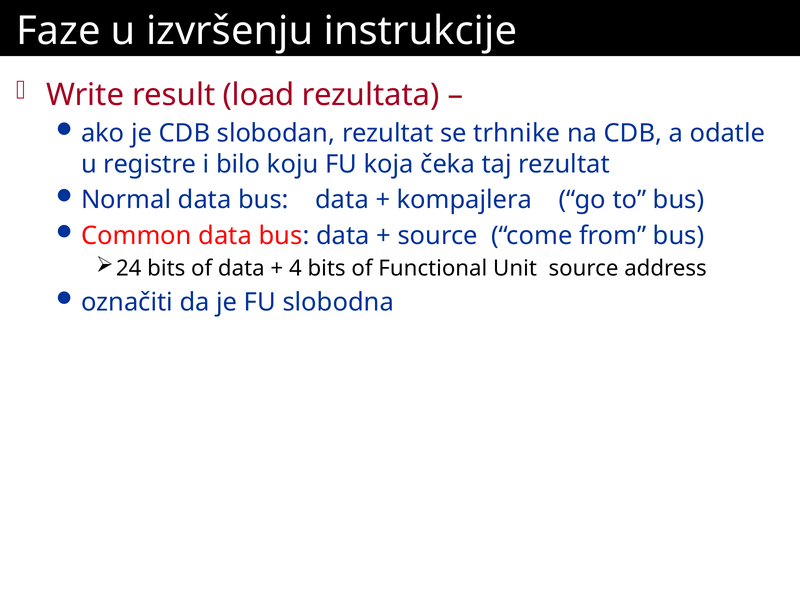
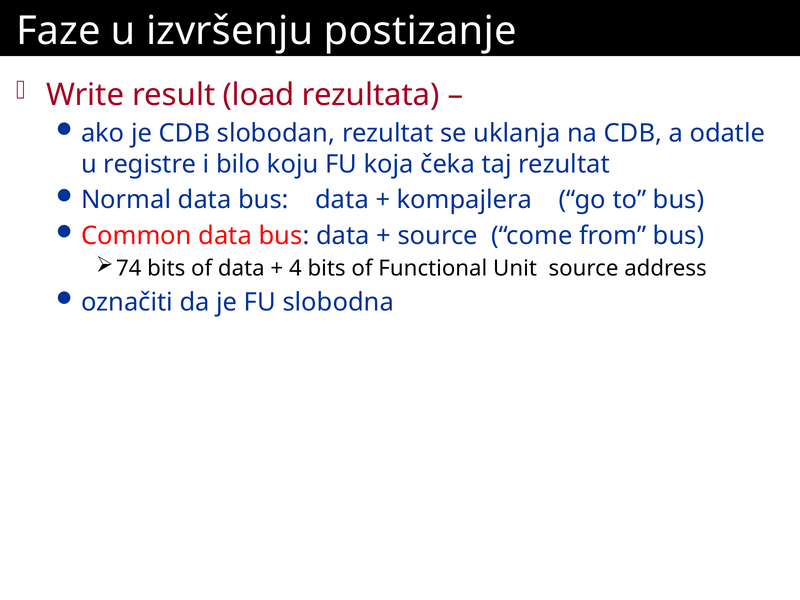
instrukcije: instrukcije -> postizanje (420, 31)
trhnike: trhnike -> uklanja (517, 134)
24: 24 -> 74 (129, 269)
